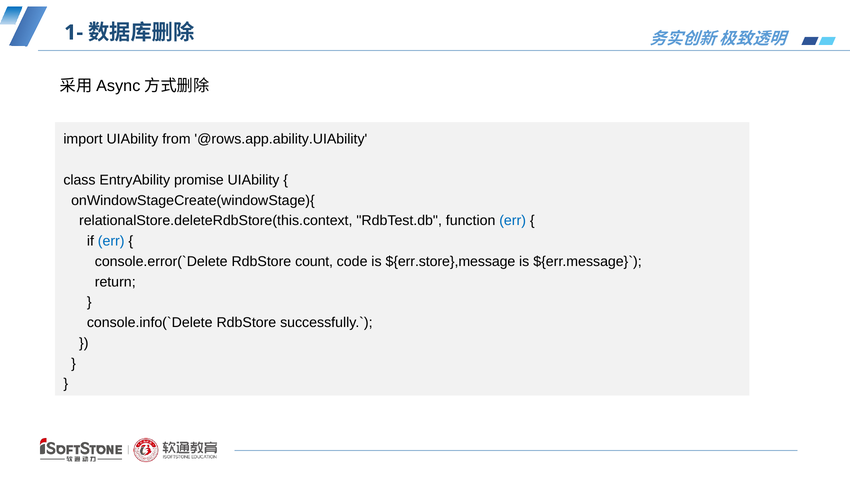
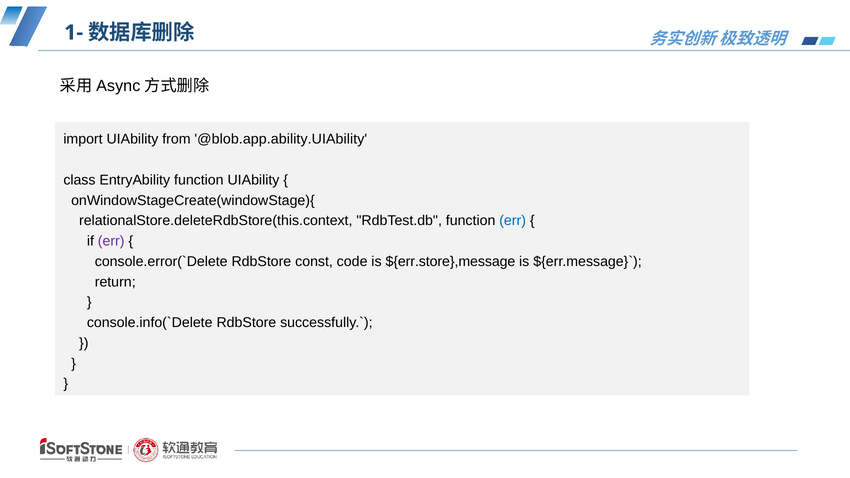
@rows.app.ability.UIAbility: @rows.app.ability.UIAbility -> @blob.app.ability.UIAbility (281, 139)
EntryAbility promise: promise -> function (199, 180)
err colour: blue -> purple (111, 241)
count: count -> const (314, 262)
